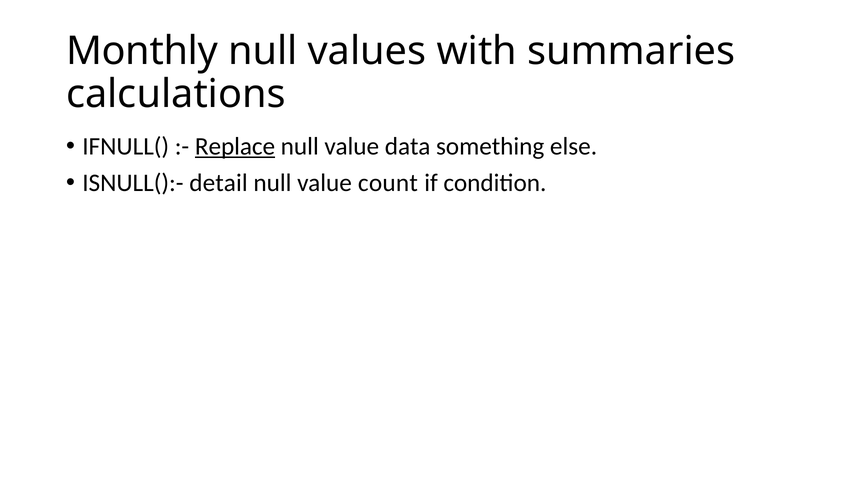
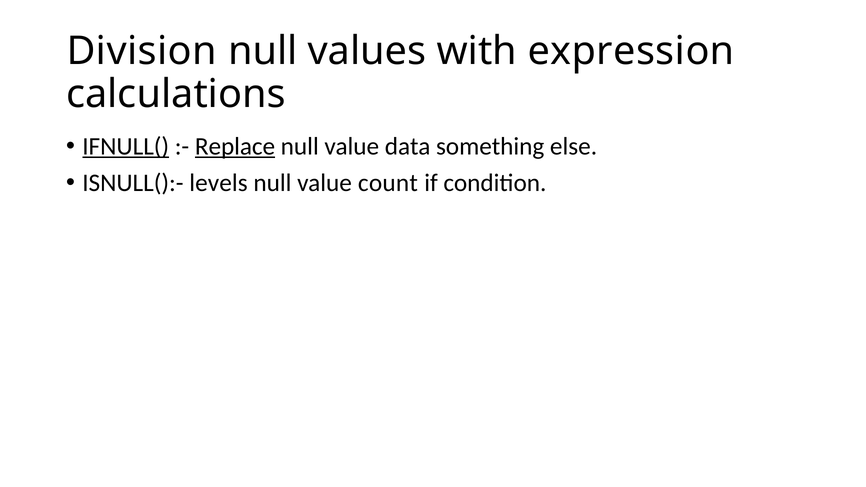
Monthly: Monthly -> Division (142, 51)
summaries: summaries -> expression (631, 51)
IFNULL( underline: none -> present (126, 146)
detail: detail -> levels (218, 183)
